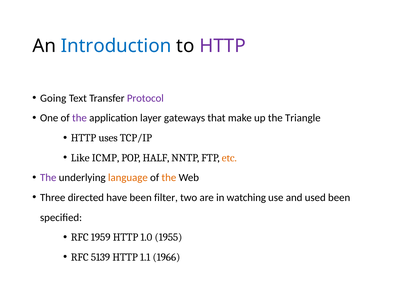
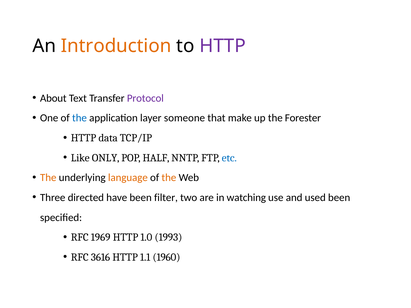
Introduction colour: blue -> orange (116, 46)
Going: Going -> About (53, 98)
the colour: purple -> blue (79, 118)
gateways: gateways -> someone (185, 118)
Triangle: Triangle -> Forester (303, 118)
uses: uses -> data (108, 138)
ICMP: ICMP -> ONLY (106, 158)
etc colour: orange -> blue (229, 158)
The colour: purple -> orange (48, 178)
1959: 1959 -> 1969 (101, 238)
1955: 1955 -> 1993 (168, 238)
5139: 5139 -> 3616 (100, 257)
1966: 1966 -> 1960 (166, 257)
